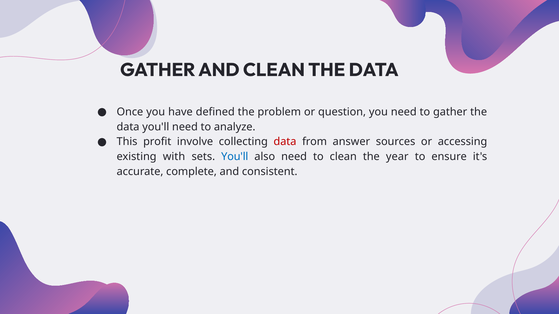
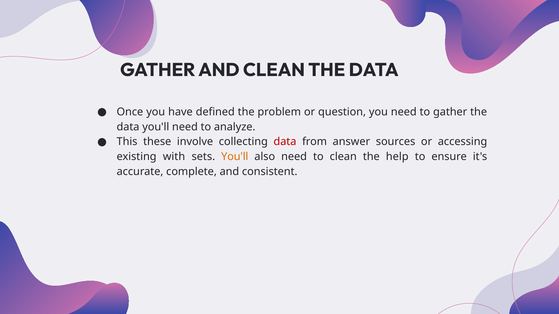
profit: profit -> these (157, 142)
You'll colour: blue -> orange (235, 157)
year: year -> help (397, 157)
